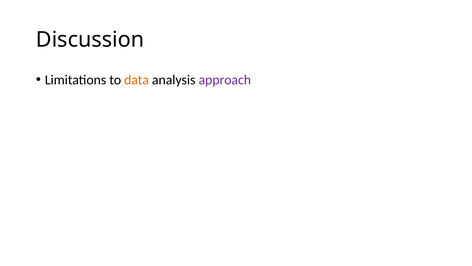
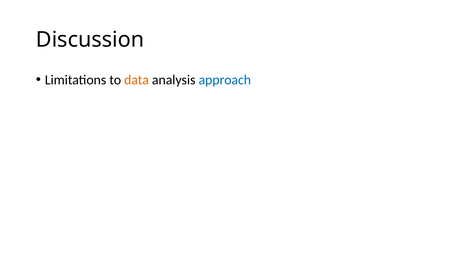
approach colour: purple -> blue (225, 80)
